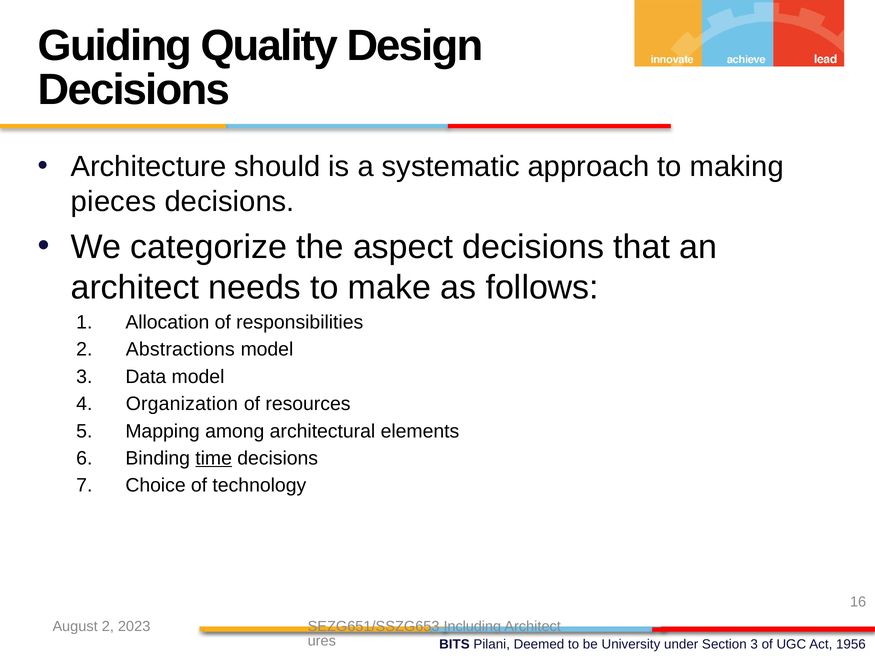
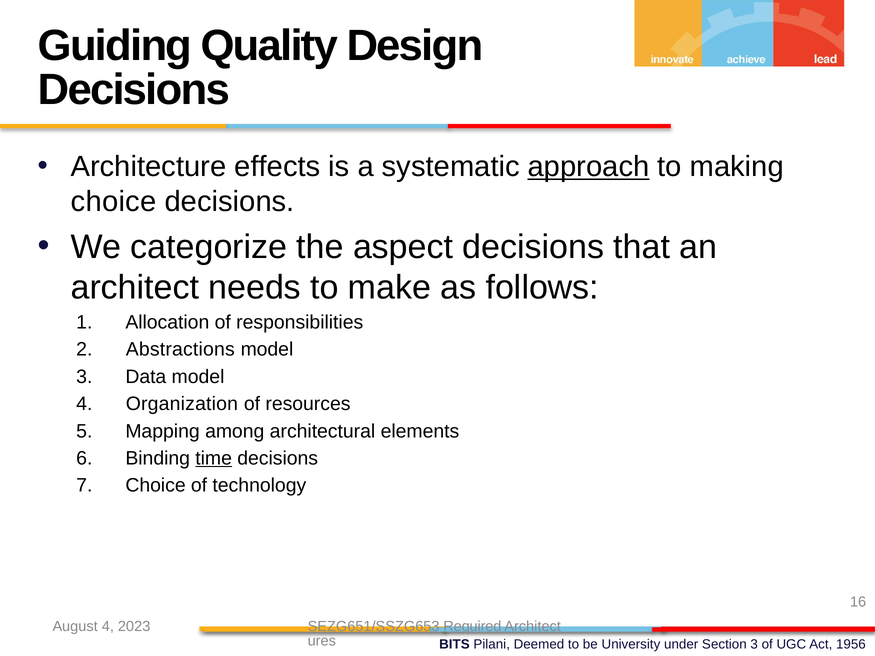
should: should -> effects (277, 167)
approach underline: none -> present (589, 167)
pieces: pieces -> choice (114, 202)
August 2: 2 -> 4 (108, 627)
Including: Including -> Required (472, 627)
